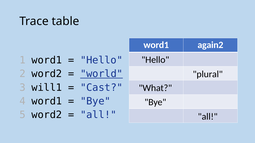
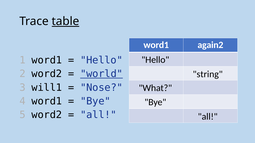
table underline: none -> present (66, 21)
plural: plural -> string (208, 74)
Cast: Cast -> Nose (101, 88)
